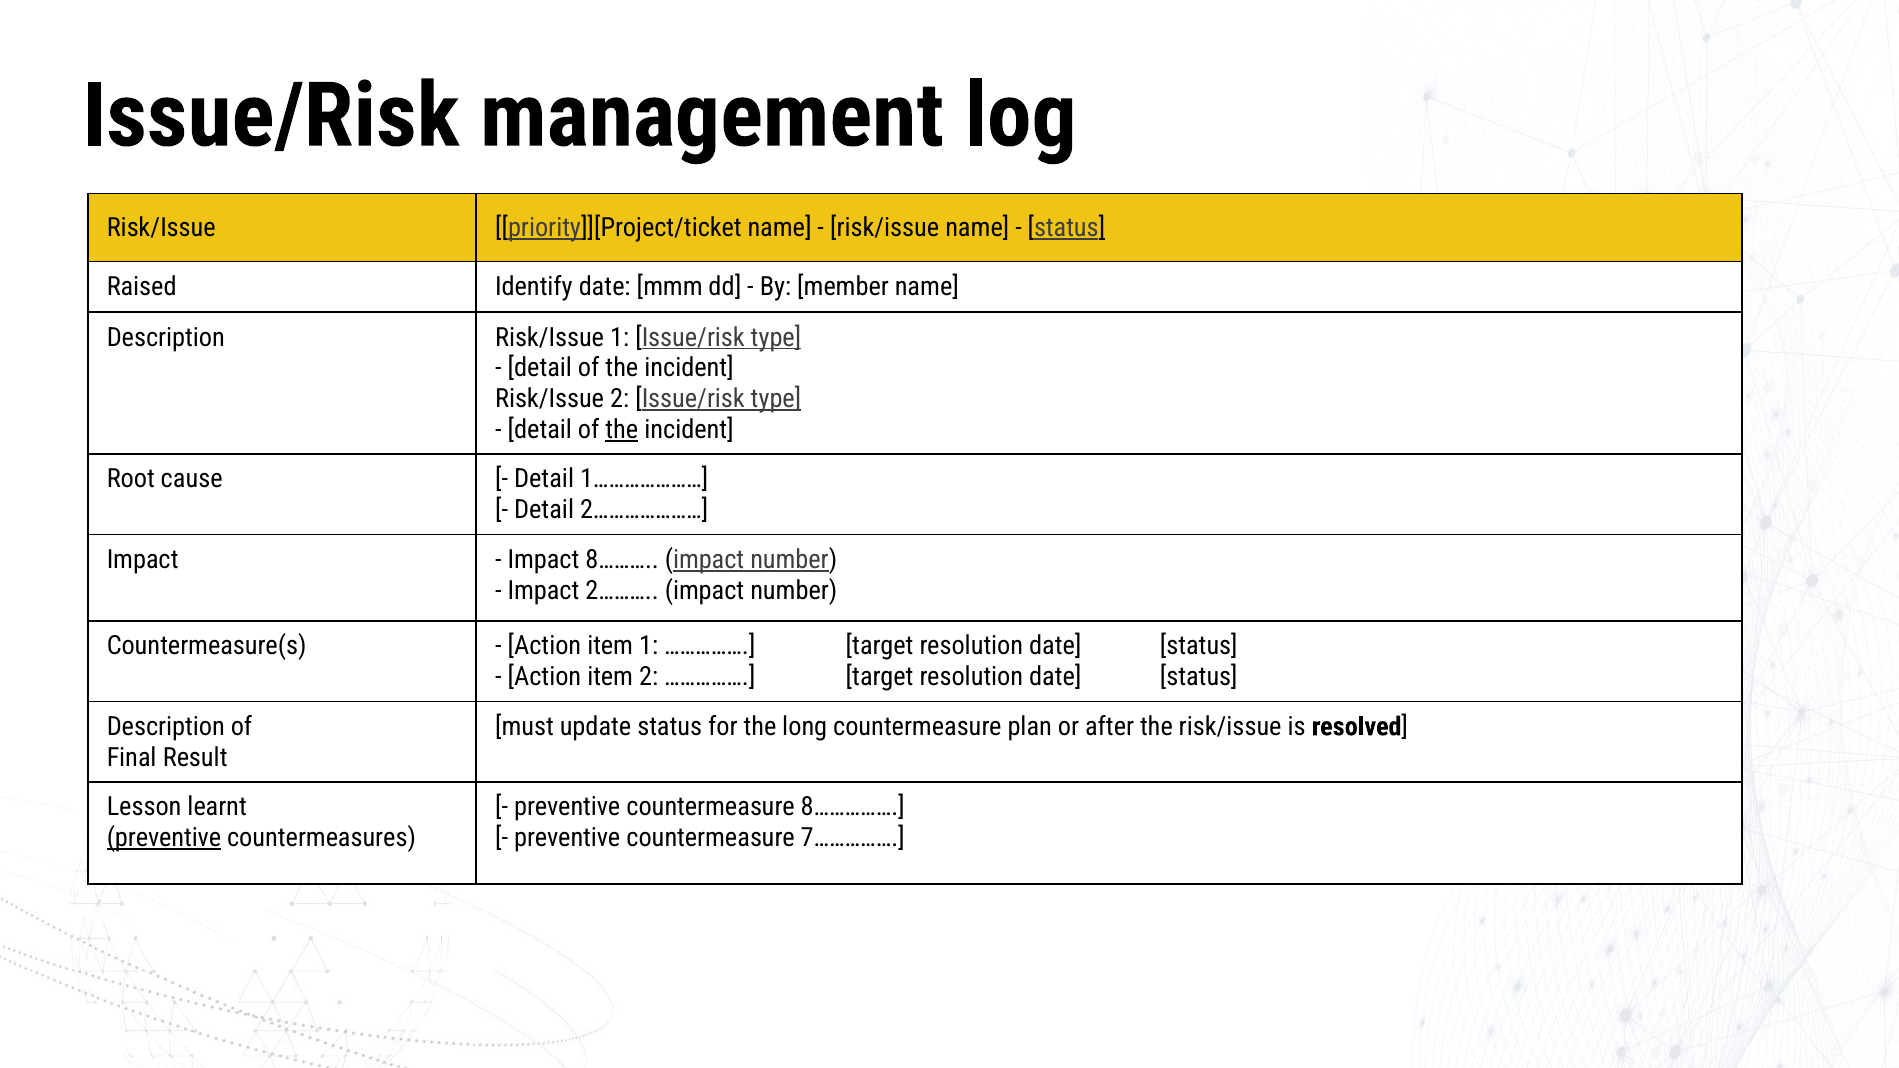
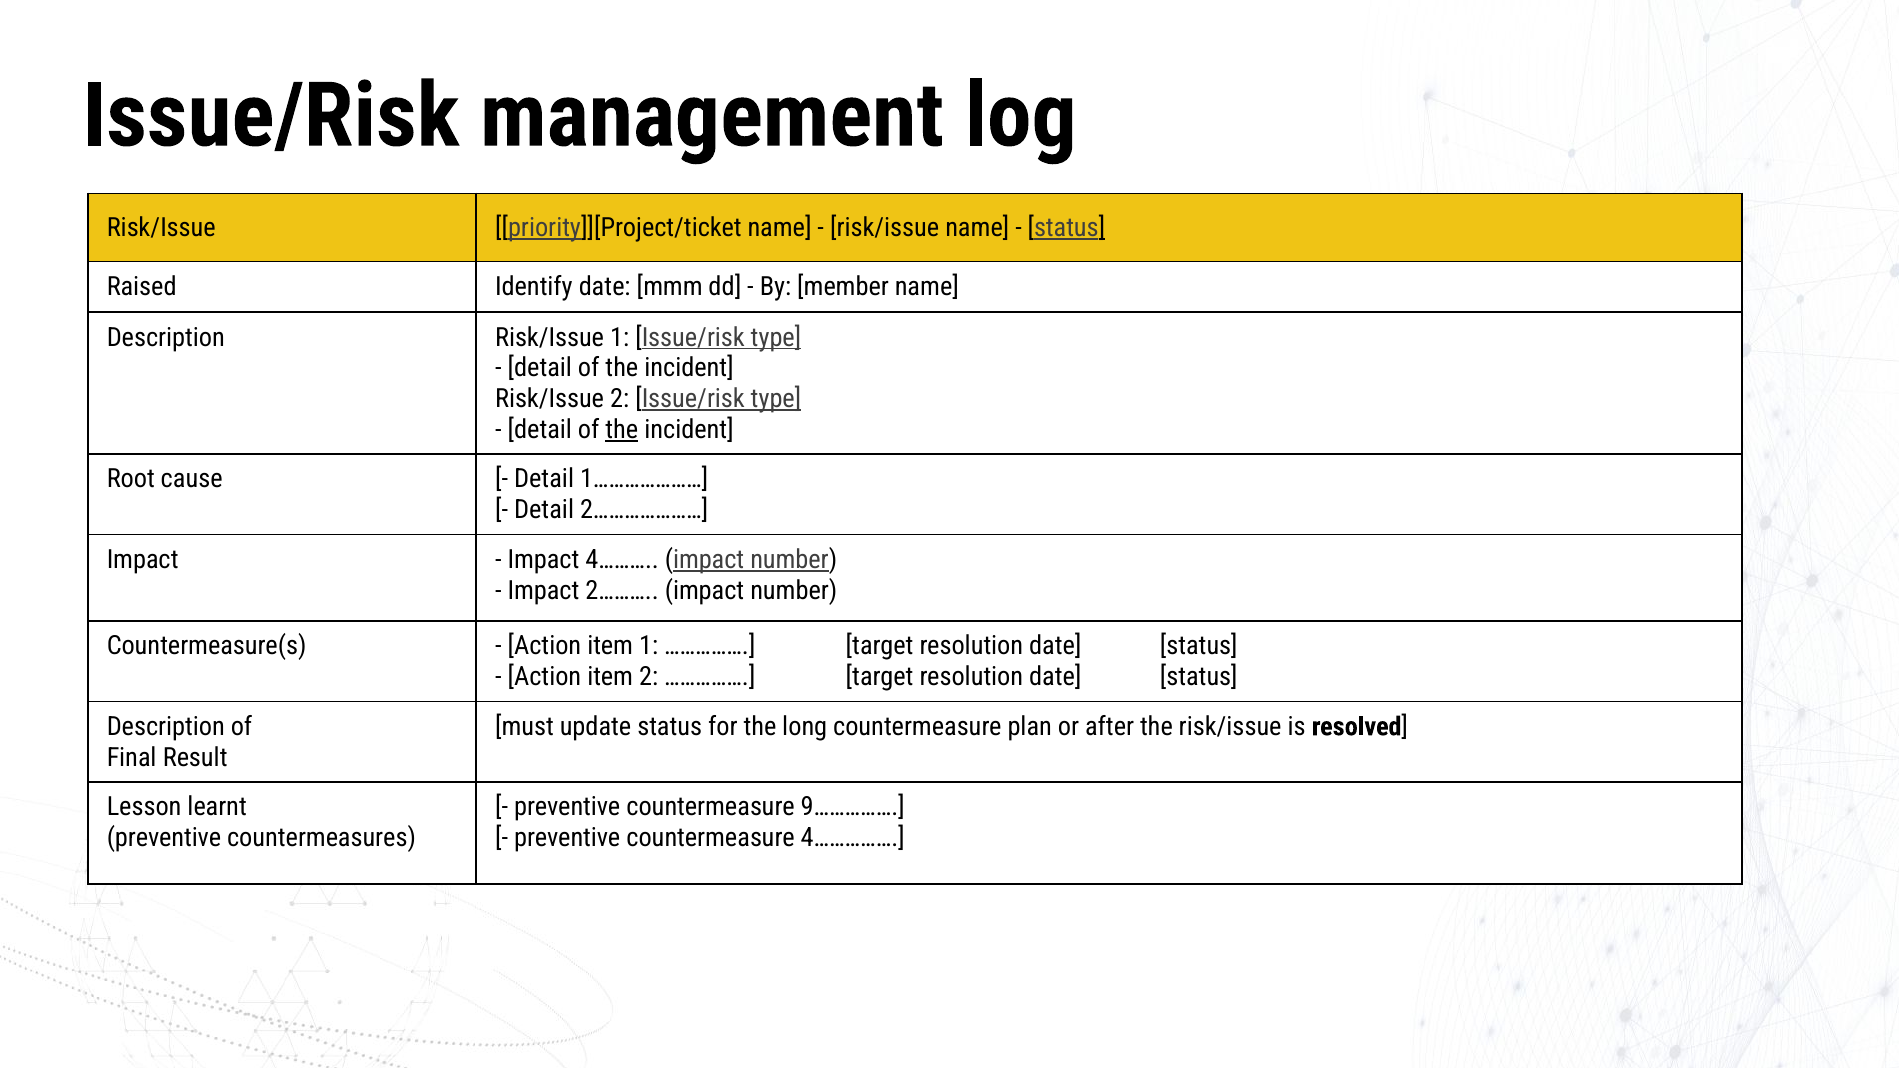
8………: 8……… -> 4……… (622, 560)
8……………: 8…………… -> 9…………… (853, 807)
preventive underline: present -> none (164, 838)
7……………: 7…………… -> 4…………… (853, 838)
